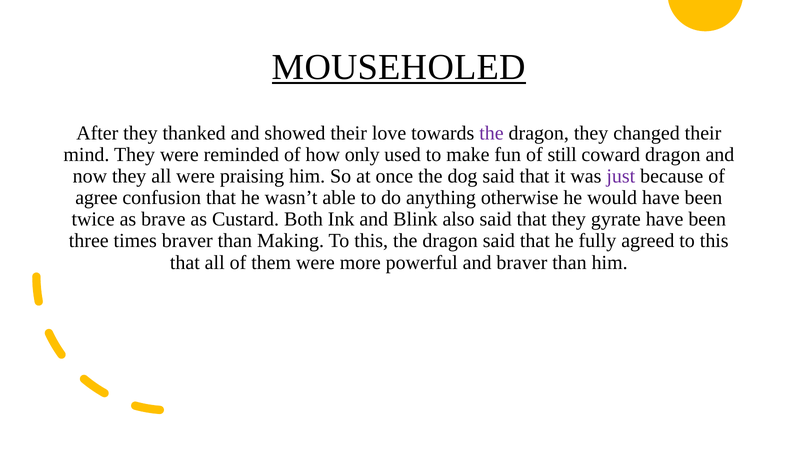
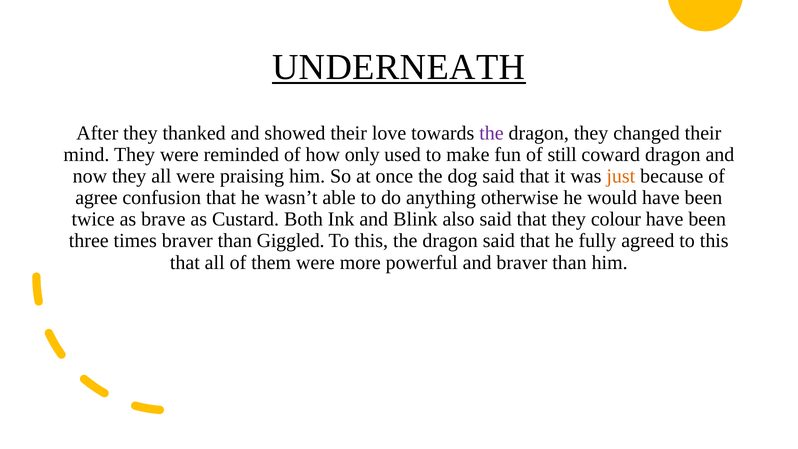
MOUSEHOLED: MOUSEHOLED -> UNDERNEATH (399, 67)
just colour: purple -> orange (621, 176)
gyrate: gyrate -> colour (616, 219)
Making: Making -> Giggled (291, 241)
